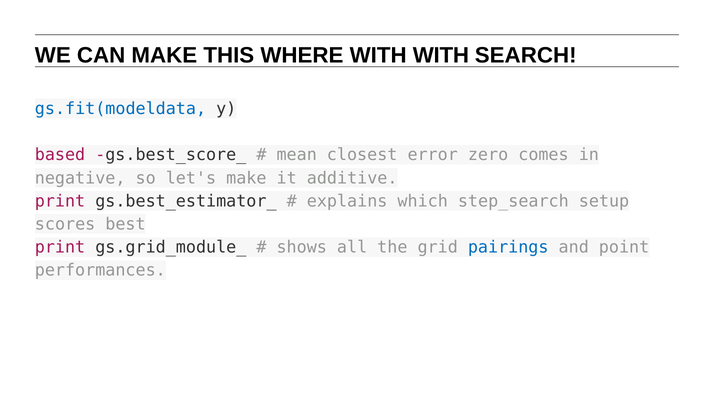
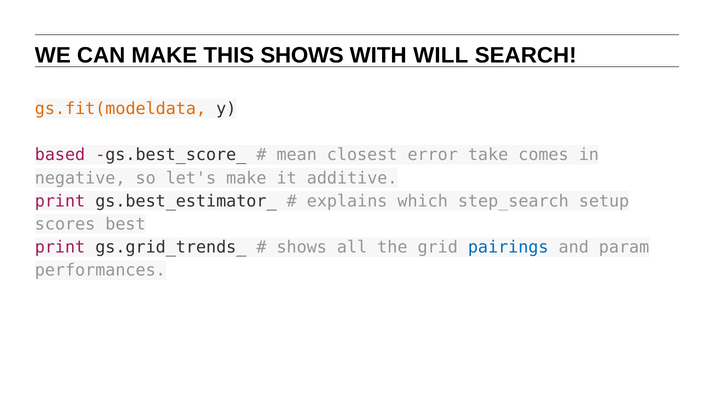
THIS WHERE: WHERE -> SHOWS (302, 55)
WITH WITH: WITH -> WILL (441, 55)
gs.fit(modeldata colour: blue -> orange (120, 109)
zero: zero -> take (488, 155)
gs.grid_module_: gs.grid_module_ -> gs.grid_trends_ (171, 247)
point: point -> param (624, 247)
